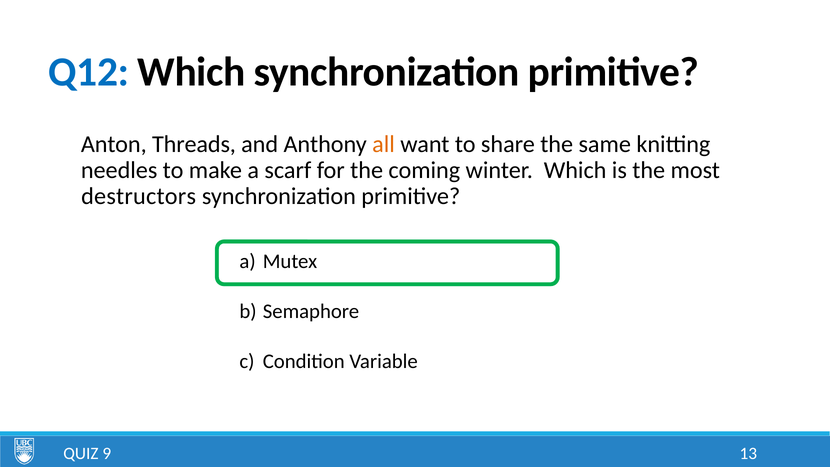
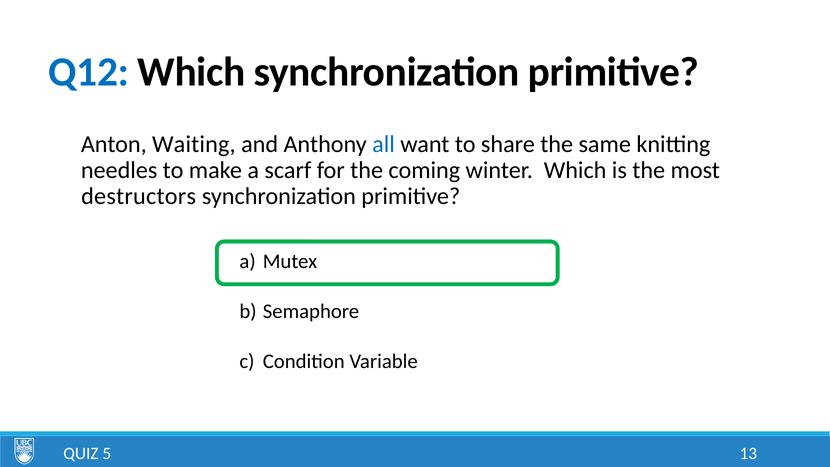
Threads: Threads -> Waiting (194, 144)
all colour: orange -> blue (383, 144)
9: 9 -> 5 (107, 453)
